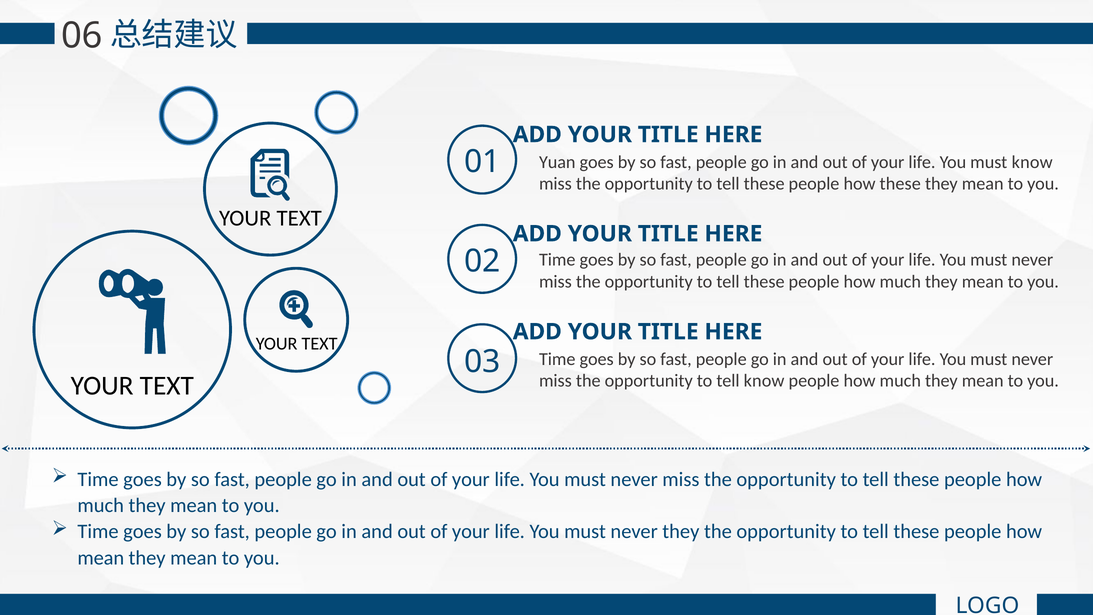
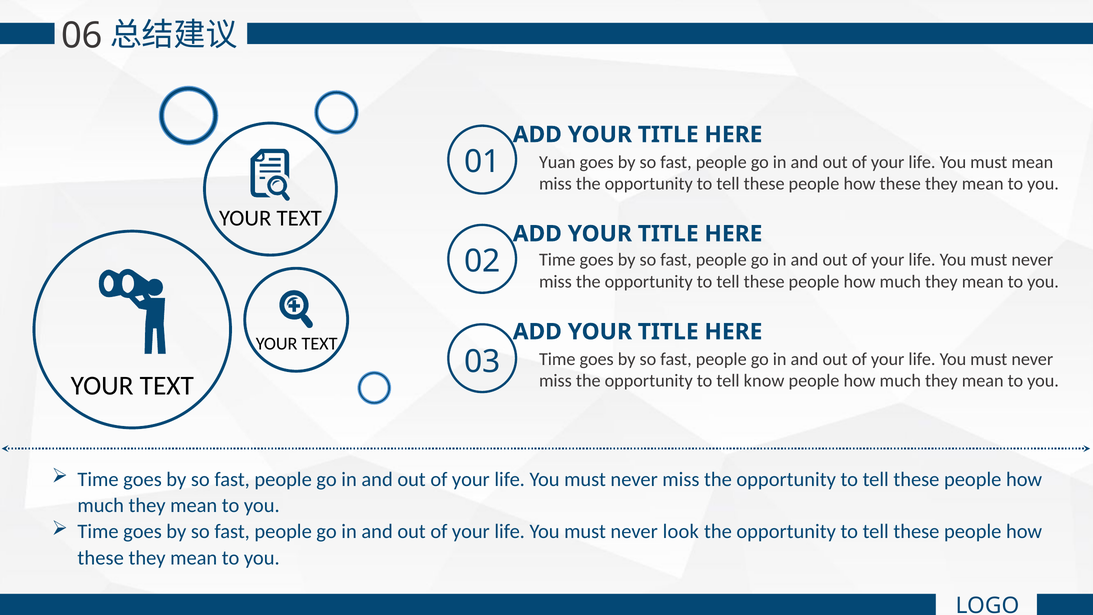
must know: know -> mean (1032, 162)
never they: they -> look (681, 531)
mean: mean -> these (101, 558)
